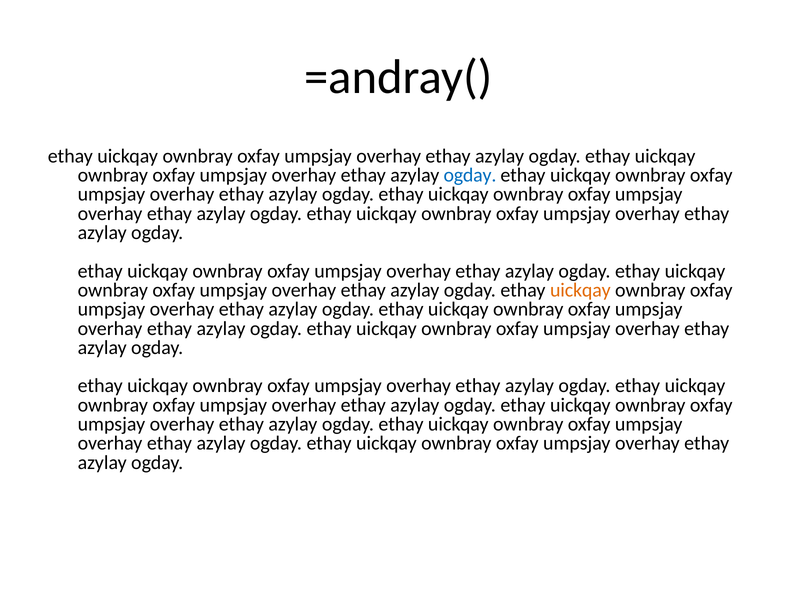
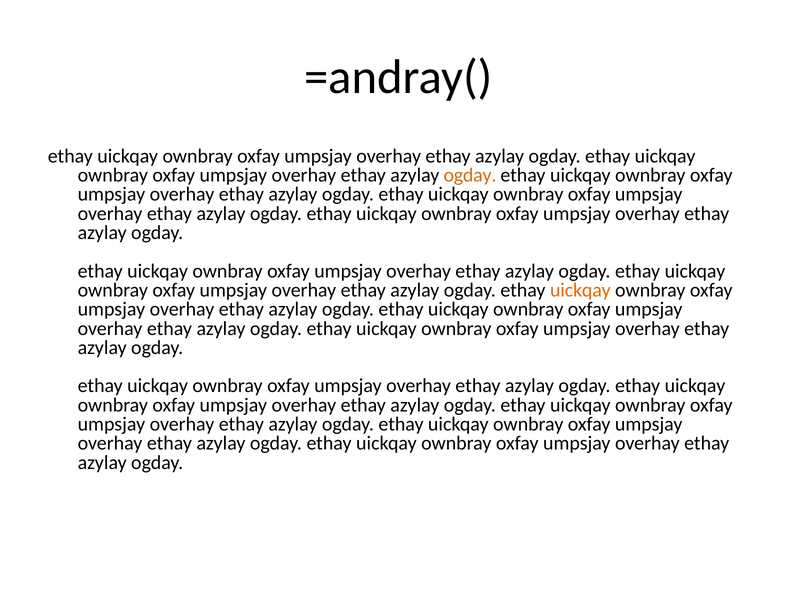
ogday colour: blue -> orange (470, 175)
